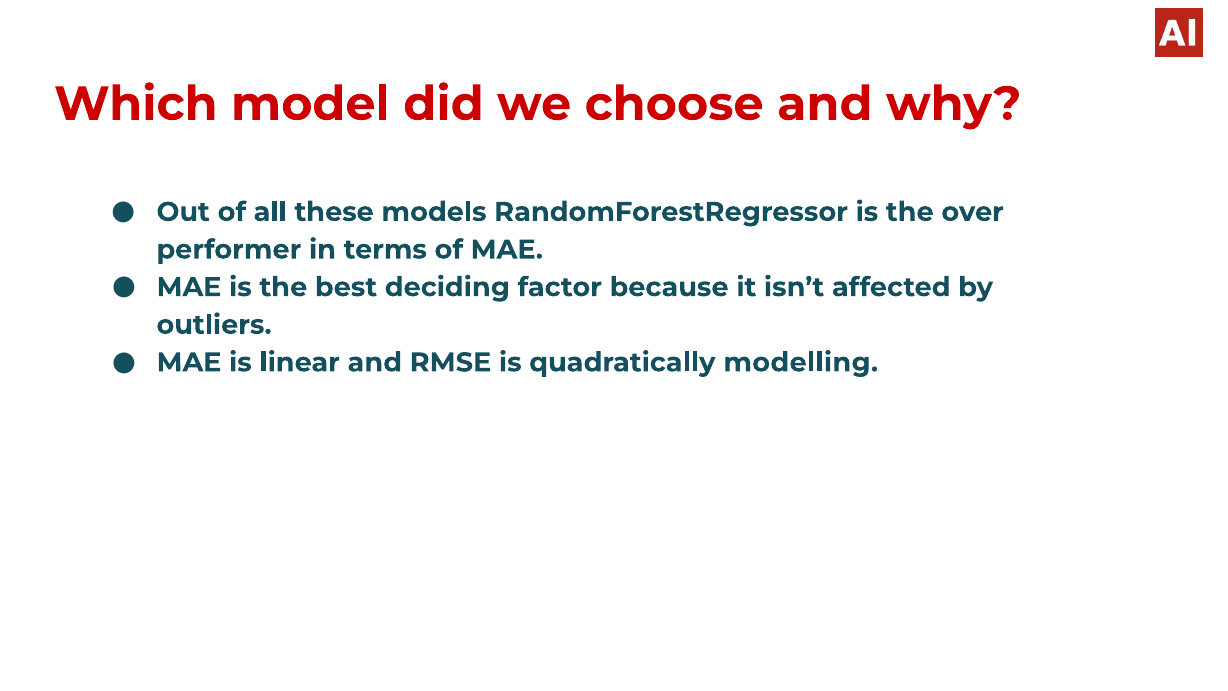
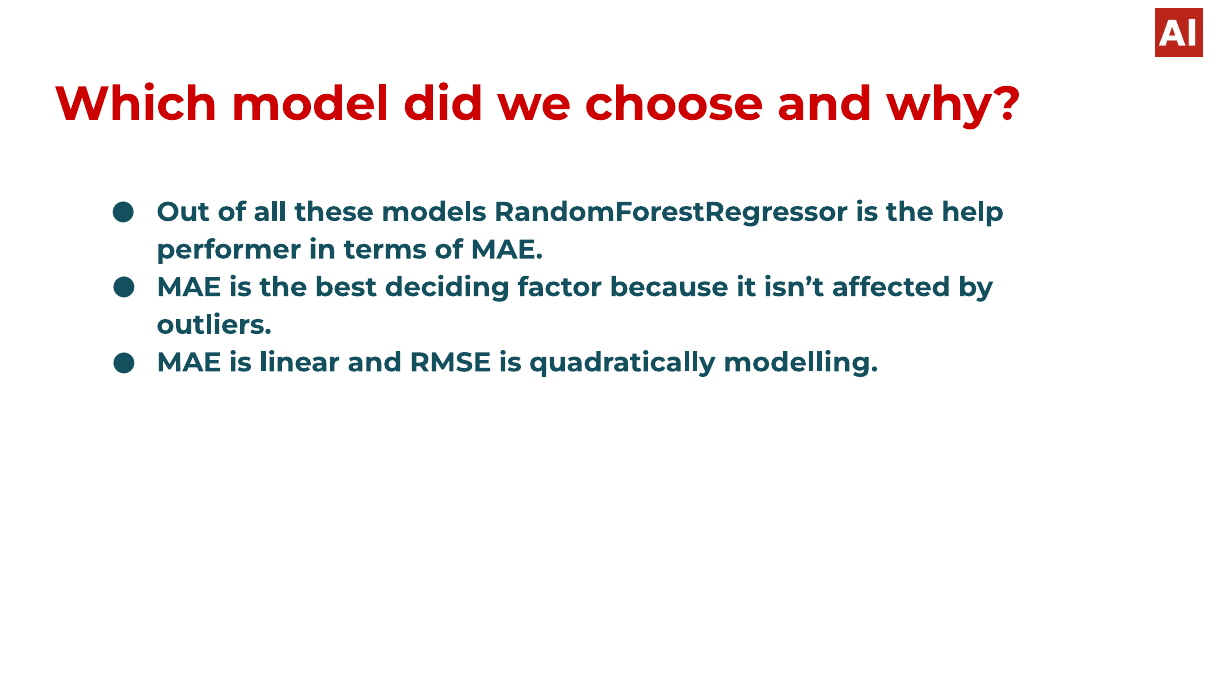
over: over -> help (973, 212)
